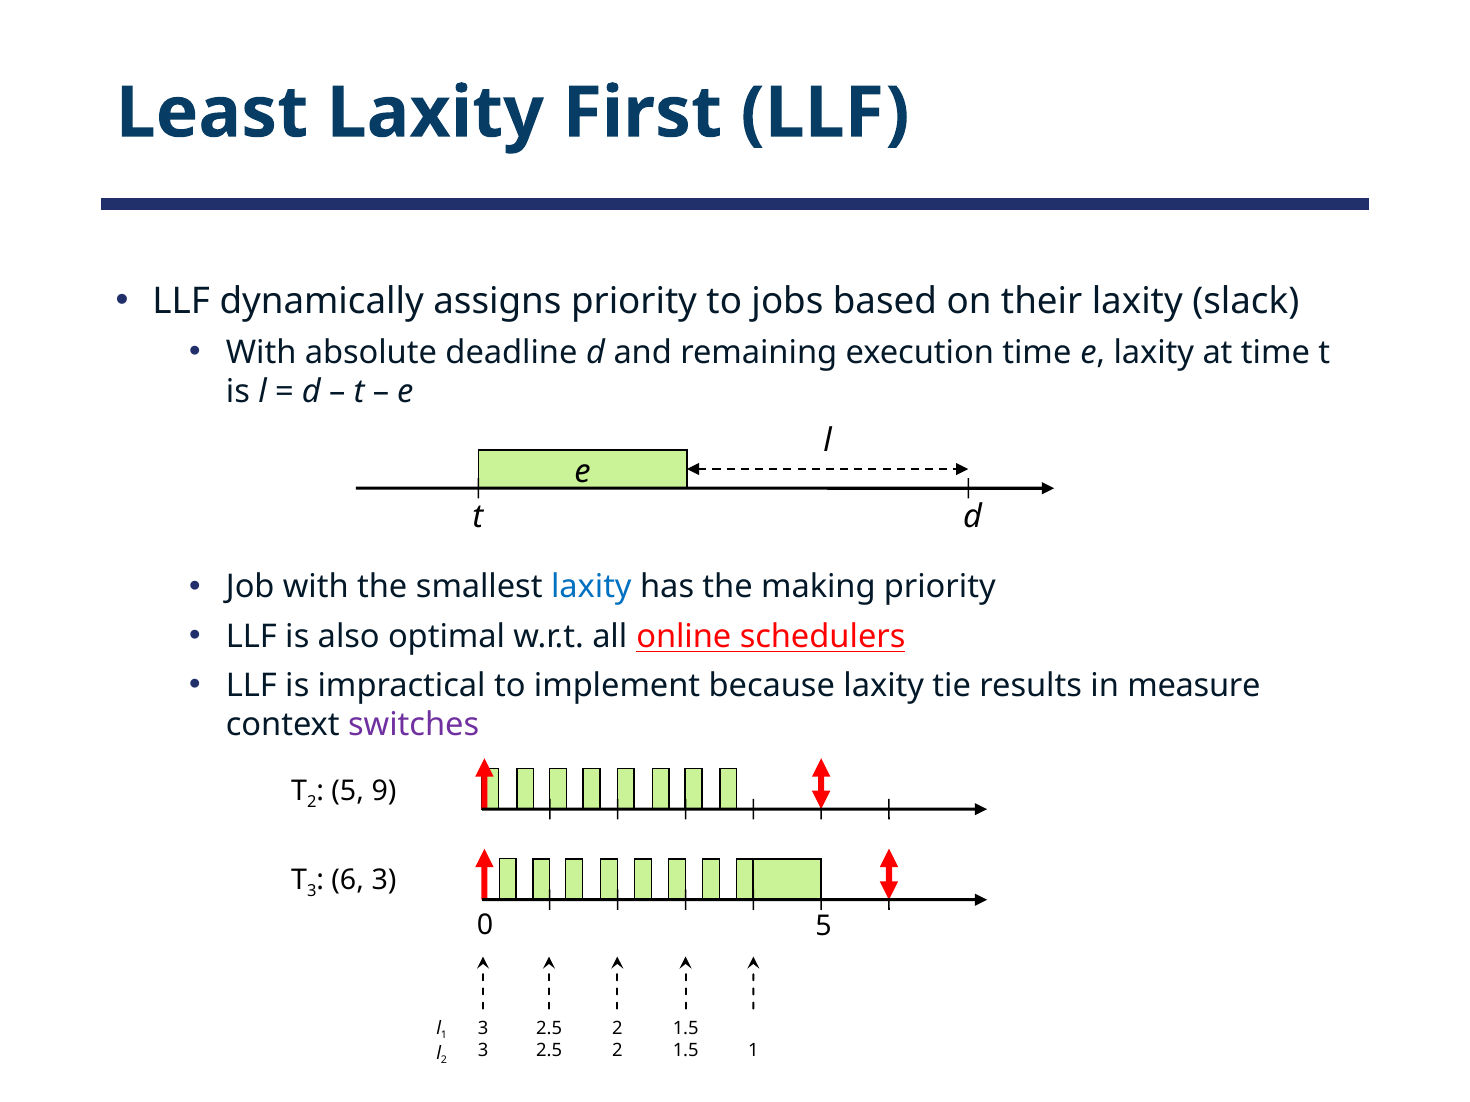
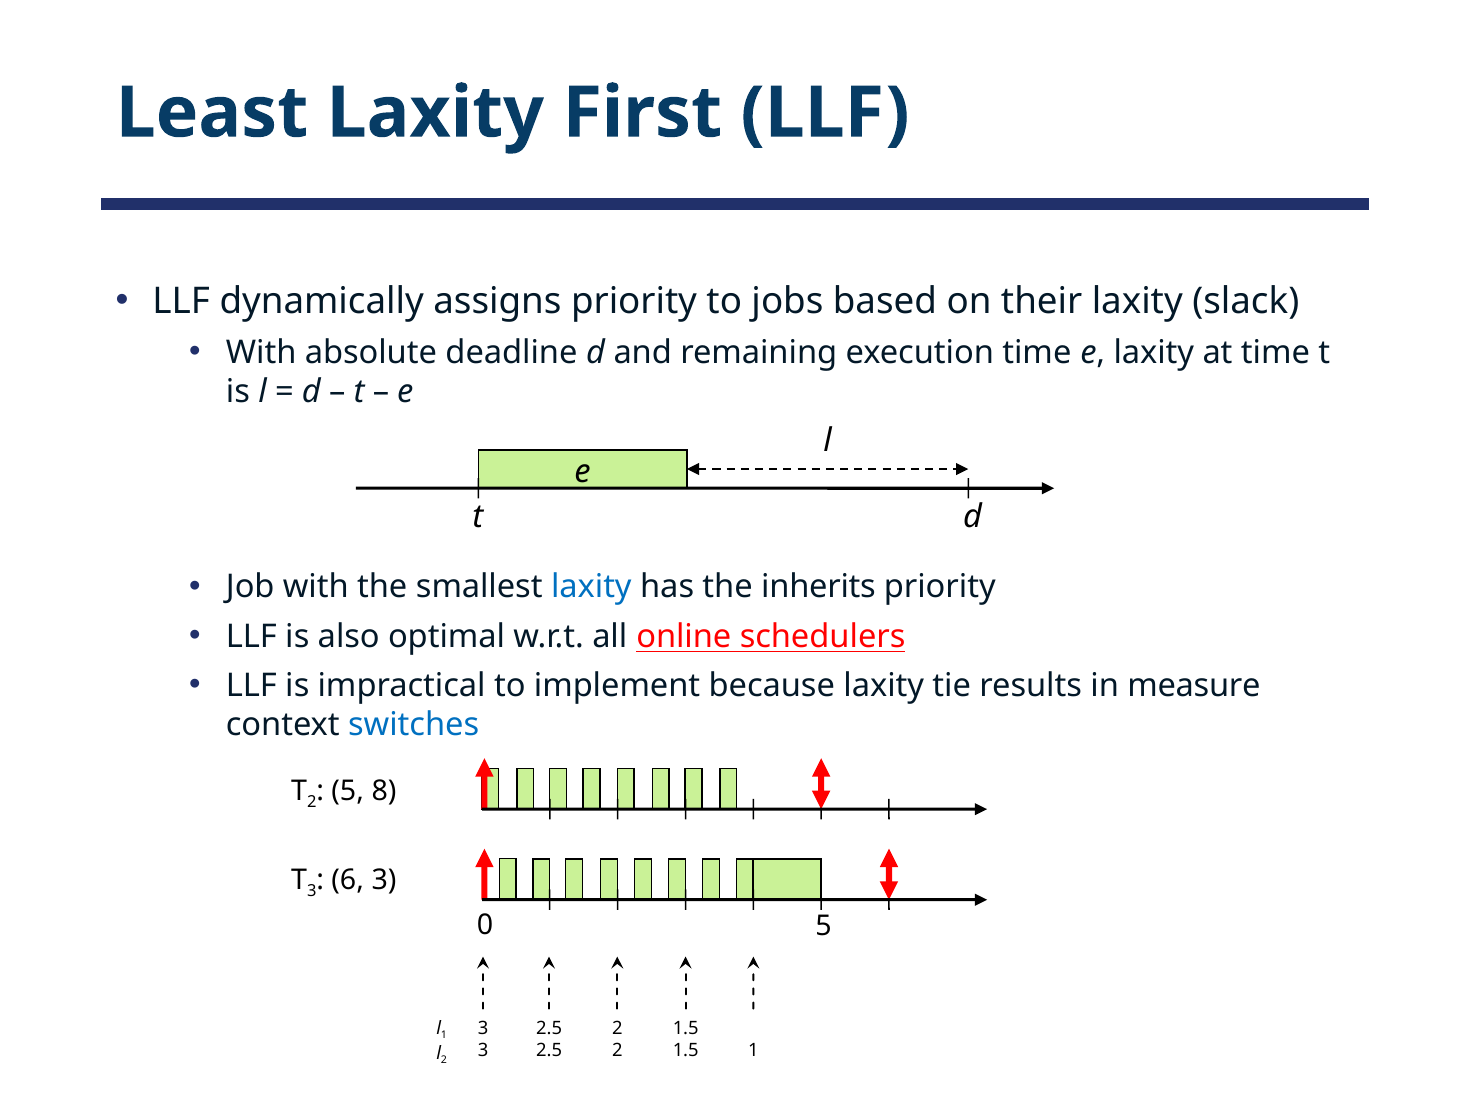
making: making -> inherits (819, 587)
switches colour: purple -> blue (414, 725)
9: 9 -> 8 (384, 791)
